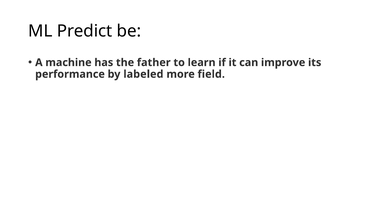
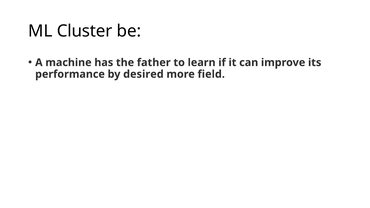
Predict: Predict -> Cluster (85, 31)
labeled: labeled -> desired (143, 74)
